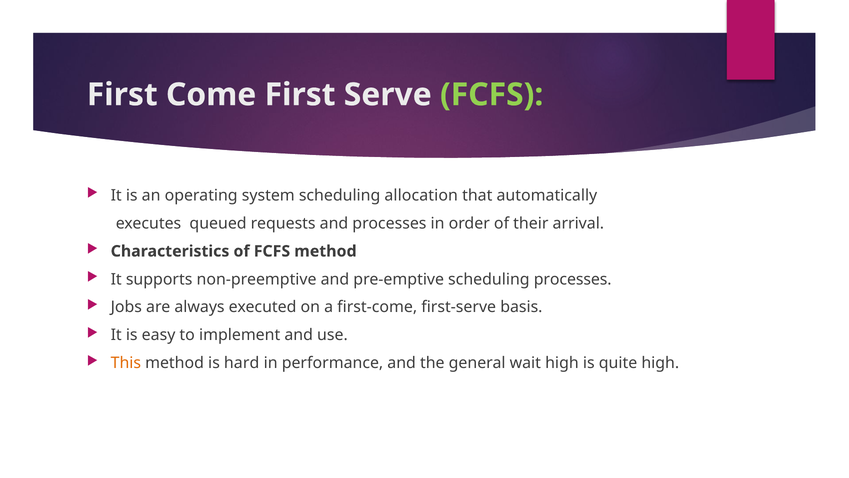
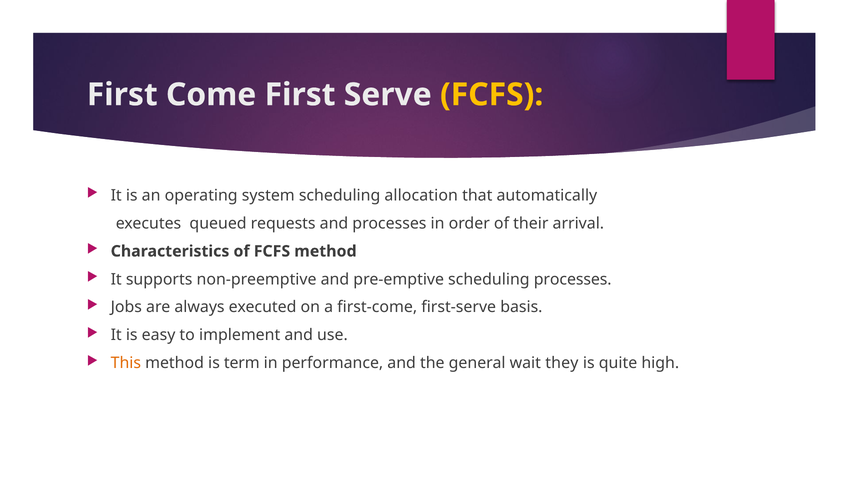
FCFS colour: light green -> yellow (492, 95)
hard: hard -> term (242, 363)
wait high: high -> they (562, 363)
